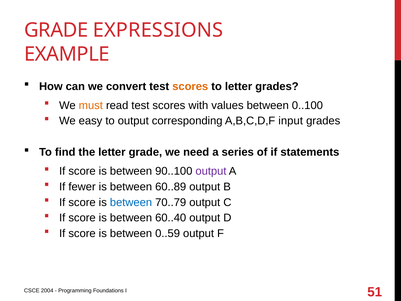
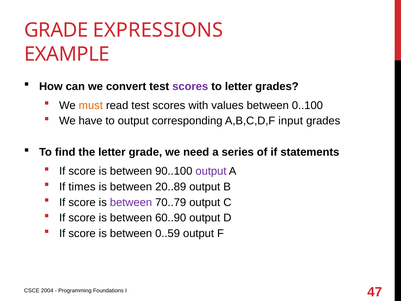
scores colour: orange -> purple (190, 86)
easy: easy -> have (91, 121)
fewer: fewer -> times (82, 187)
60..89: 60..89 -> 20..89 (171, 187)
between colour: blue -> purple (131, 202)
60..40: 60..40 -> 60..90 (171, 218)
51: 51 -> 47 (375, 292)
